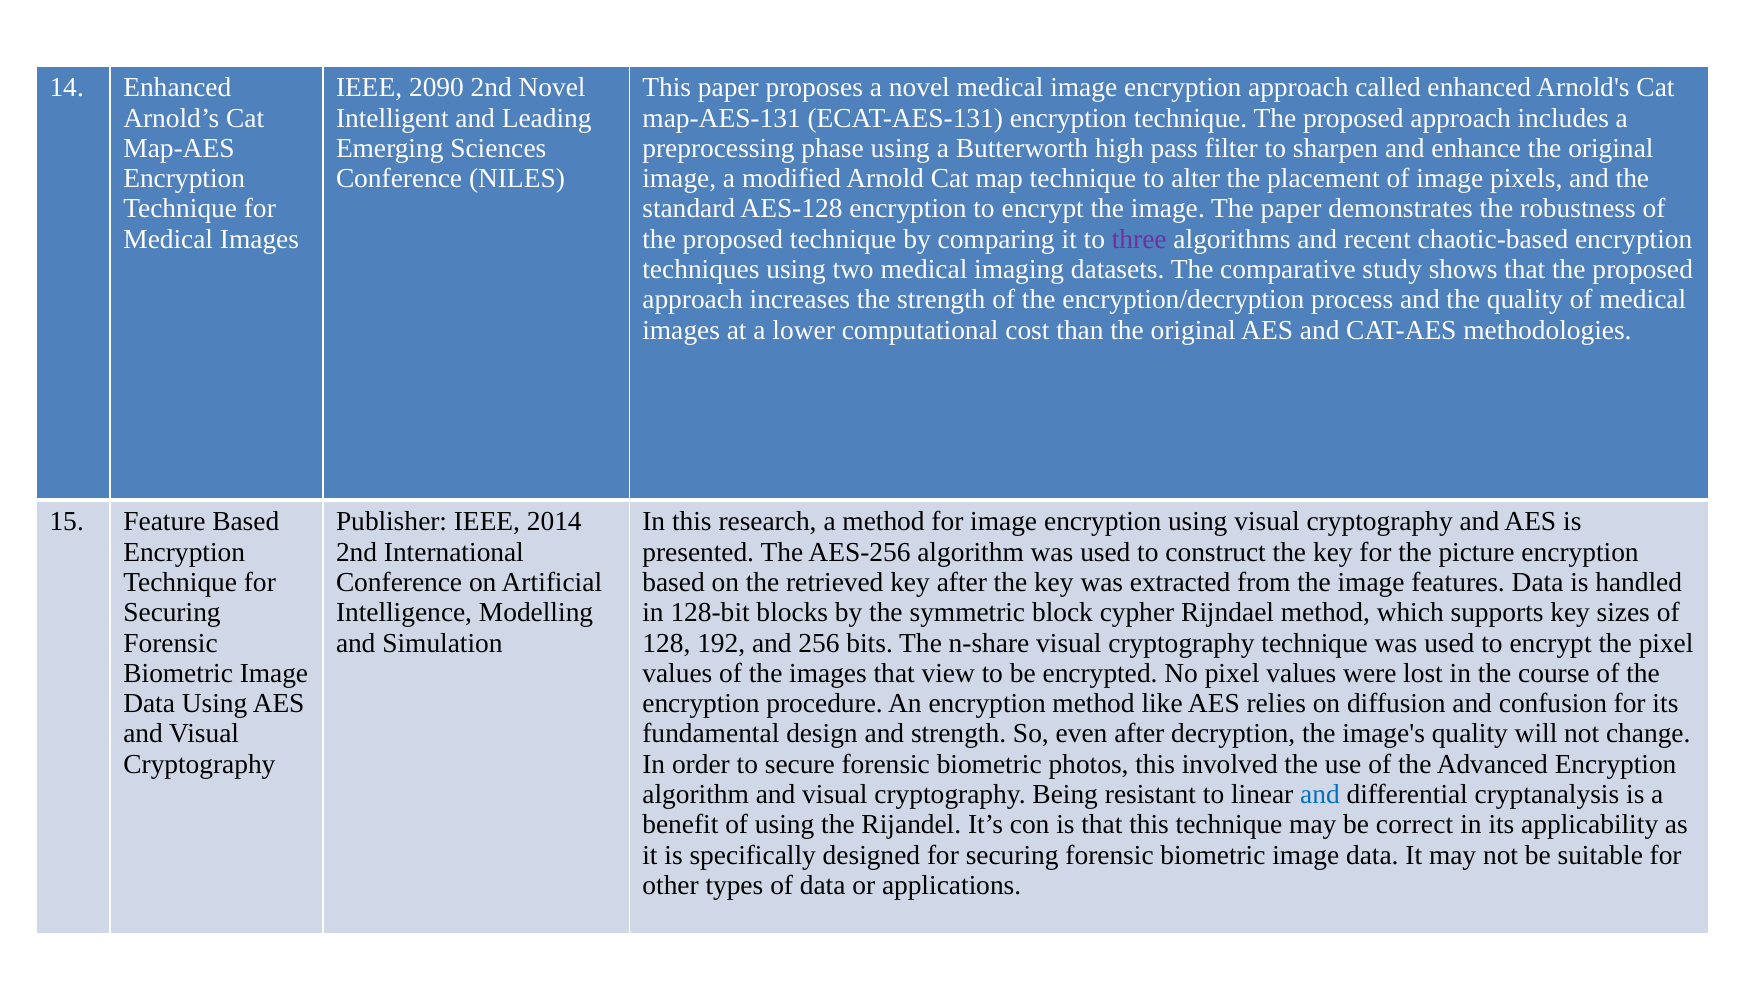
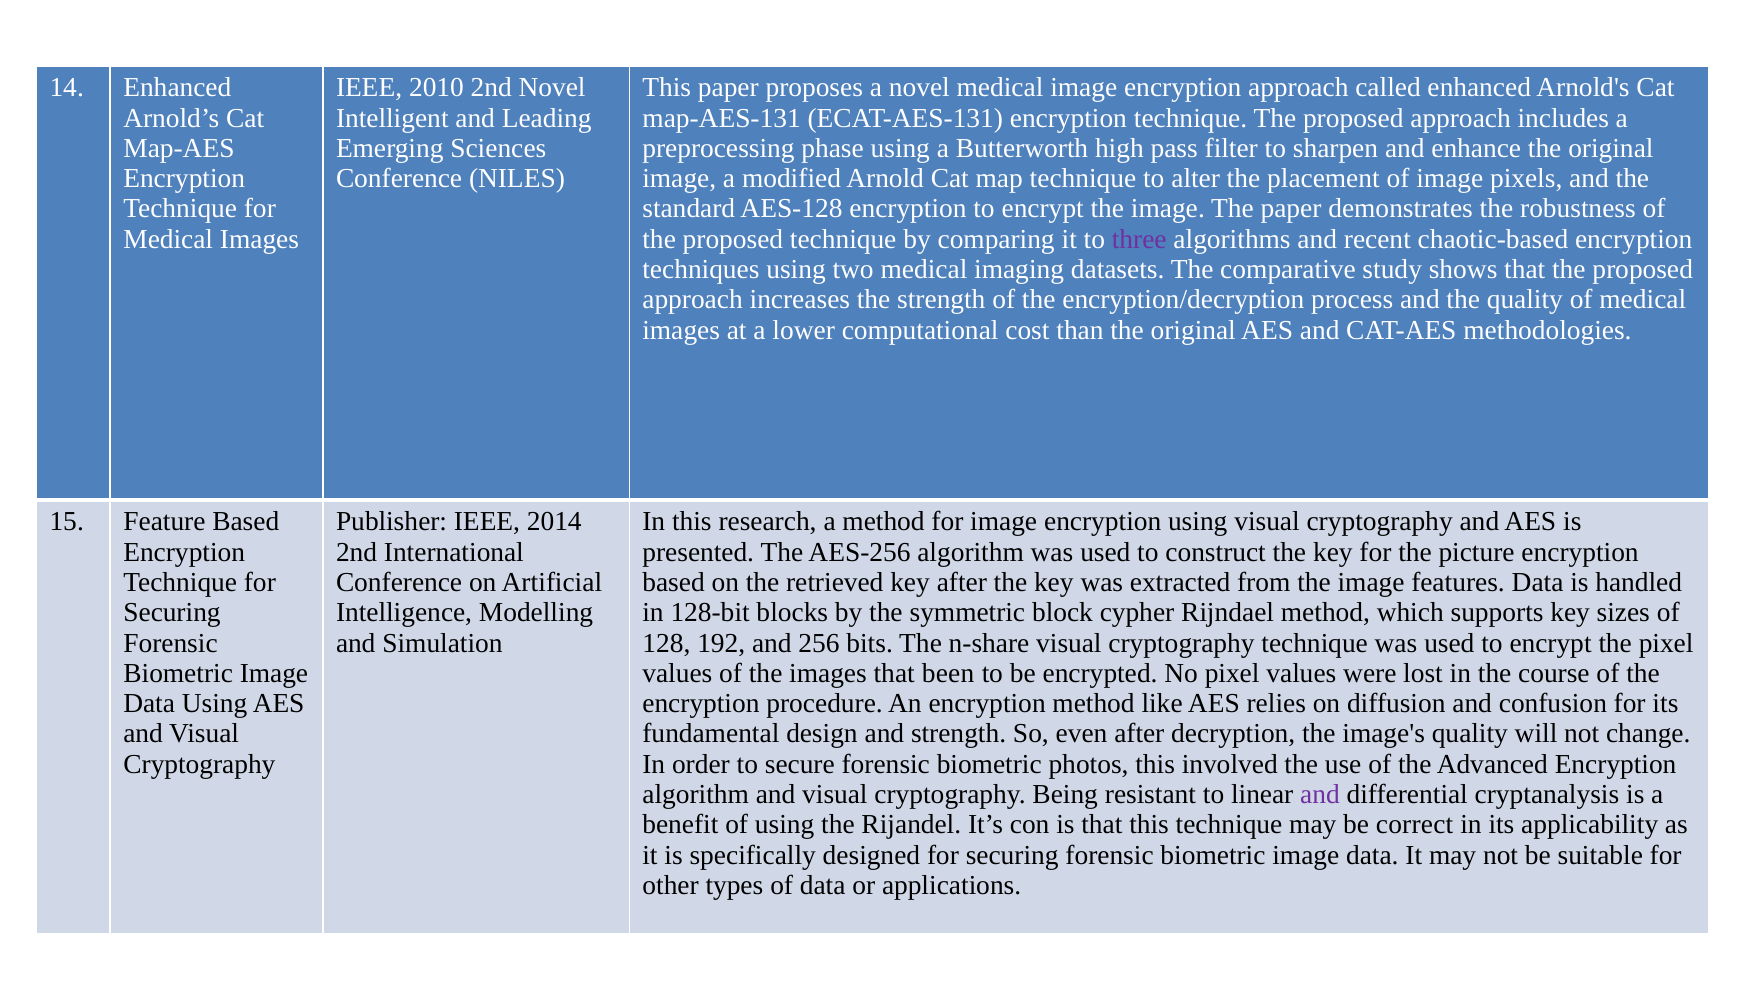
2090: 2090 -> 2010 (436, 88)
view: view -> been (948, 673)
and colour: blue -> purple (1320, 794)
